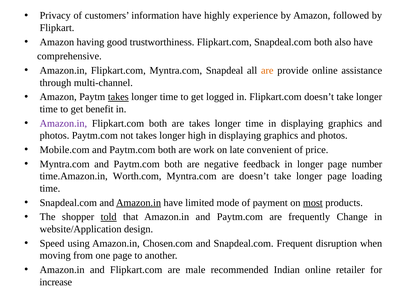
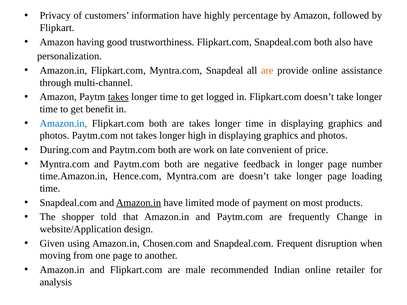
experience: experience -> percentage (255, 16)
comprehensive: comprehensive -> personalization (69, 56)
Amazon.in colour: purple -> blue (63, 123)
Mobile.com: Mobile.com -> During.com (65, 150)
Worth.com: Worth.com -> Hence.com (137, 176)
most underline: present -> none (313, 203)
told underline: present -> none (109, 217)
Speed: Speed -> Given (52, 244)
increase: increase -> analysis (56, 282)
